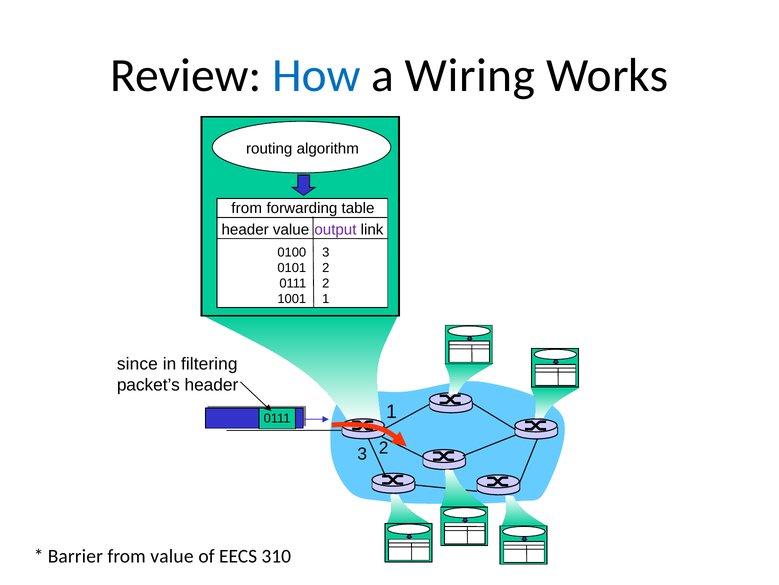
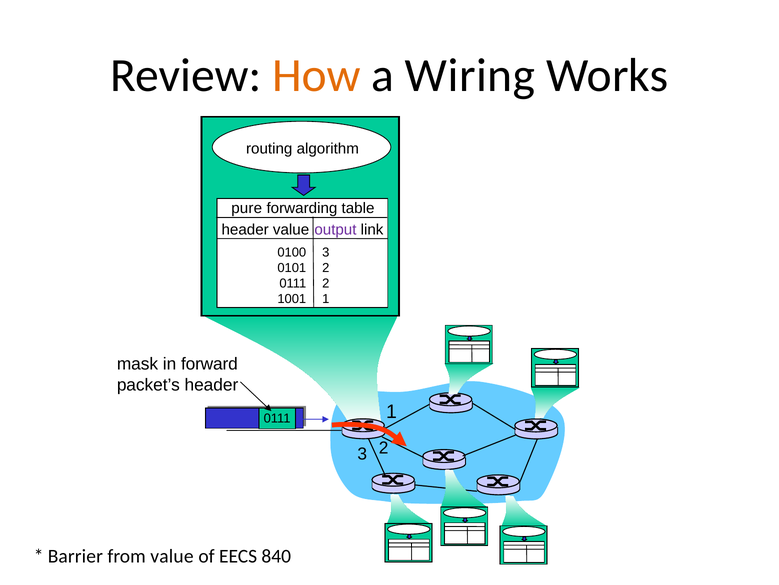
How colour: blue -> orange (316, 75)
from: from -> pure (247, 208)
since: since -> mask (137, 364)
filtering: filtering -> forward (209, 364)
310: 310 -> 840 (276, 556)
